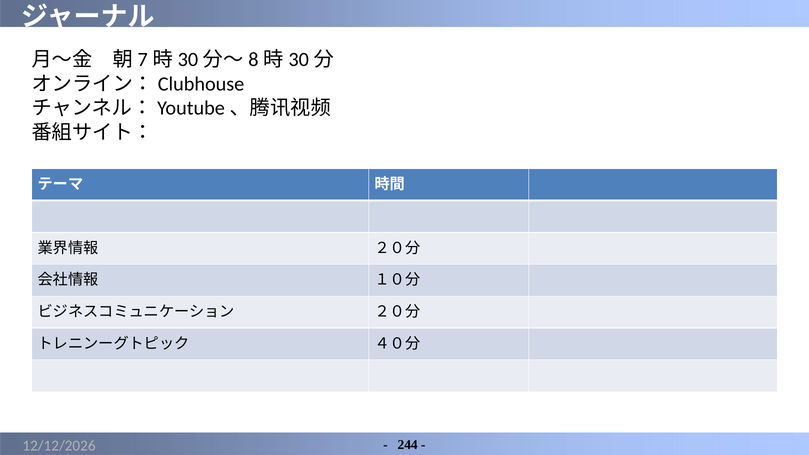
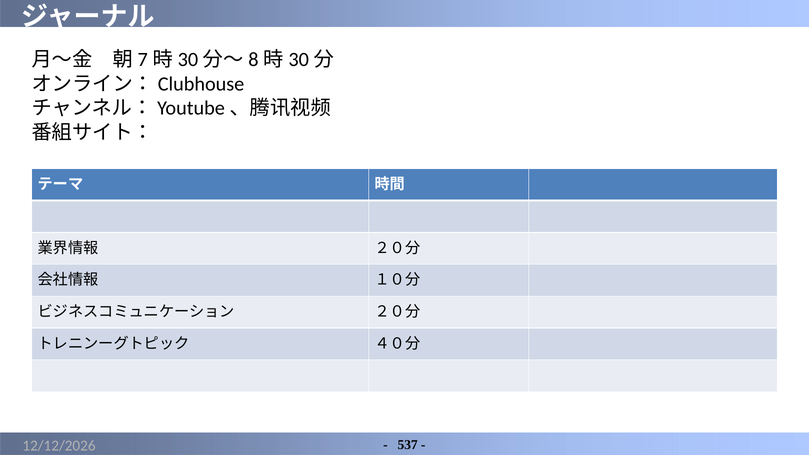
244: 244 -> 537 (408, 445)
